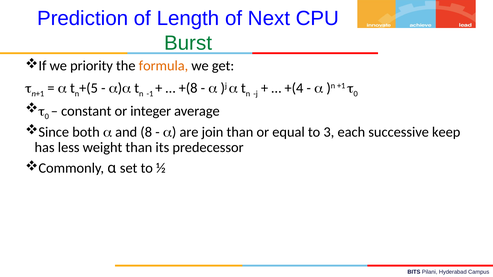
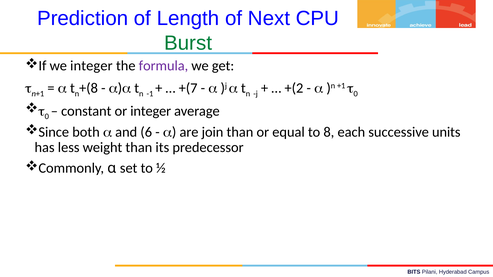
we priority: priority -> integer (91, 66)
formula colour: orange -> purple (163, 66)
+(5: +(5 -> +(8 (88, 88)
+(8: +(8 -> +(7 (188, 88)
+(4: +(4 -> +(2 (294, 88)
8: 8 -> 6 (146, 132)
3: 3 -> 8 (329, 132)
keep: keep -> units (446, 132)
